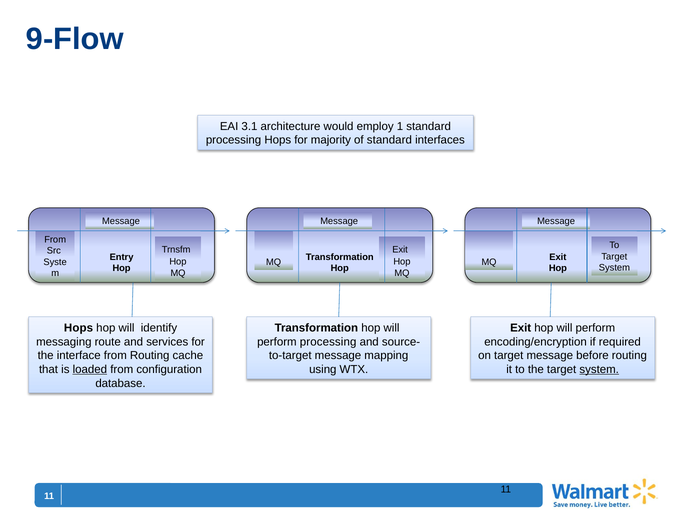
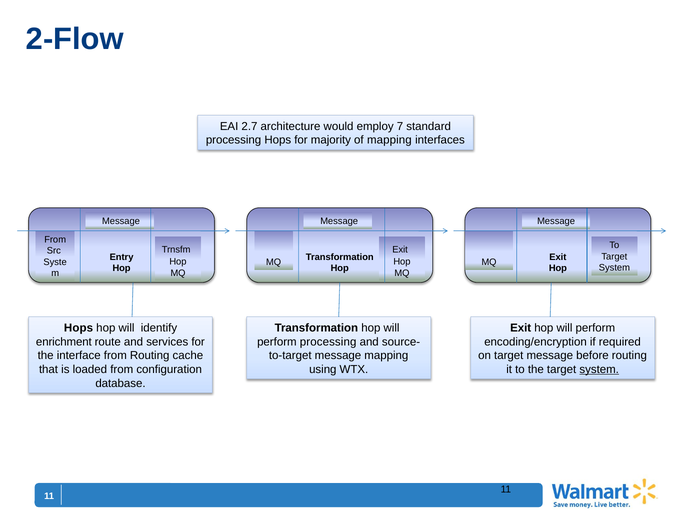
9-Flow: 9-Flow -> 2-Flow (75, 39)
3.1: 3.1 -> 2.7 (249, 126)
1: 1 -> 7 (400, 126)
of standard: standard -> mapping (389, 140)
messaging: messaging -> enrichment (64, 342)
loaded underline: present -> none (90, 369)
